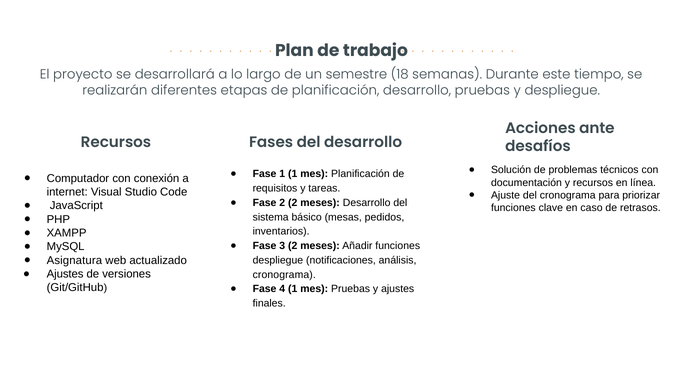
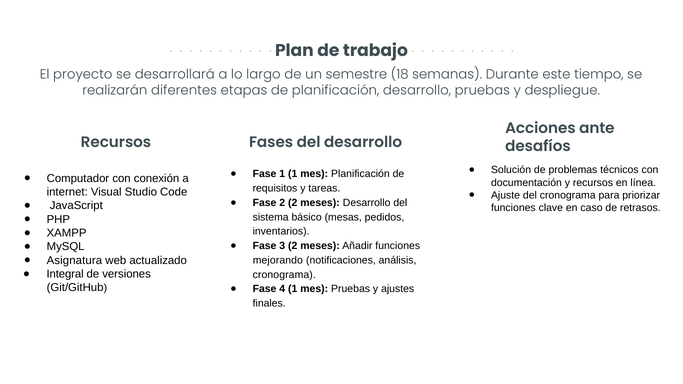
despliegue: despliegue -> mejorando (278, 260)
Ajustes: Ajustes -> Integral (65, 274)
